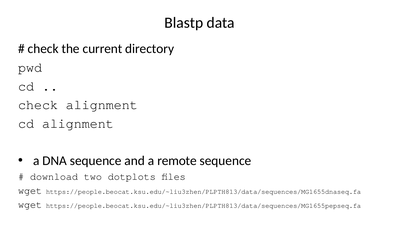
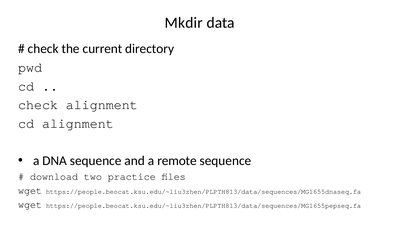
Blastp: Blastp -> Mkdir (184, 23)
dotplots: dotplots -> practice (132, 176)
